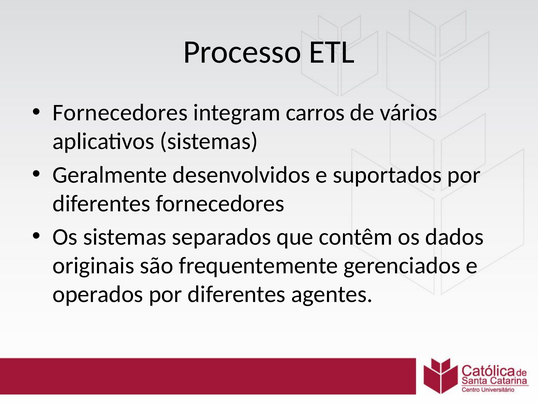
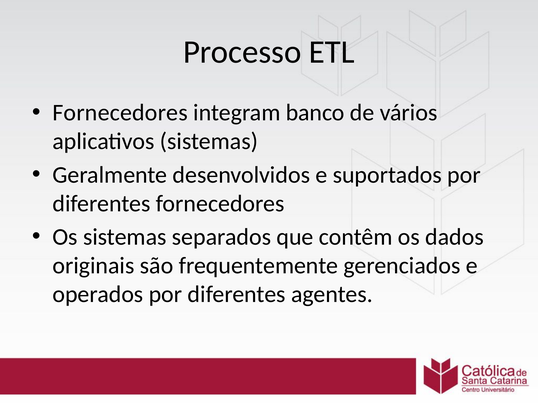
carros: carros -> banco (315, 113)
